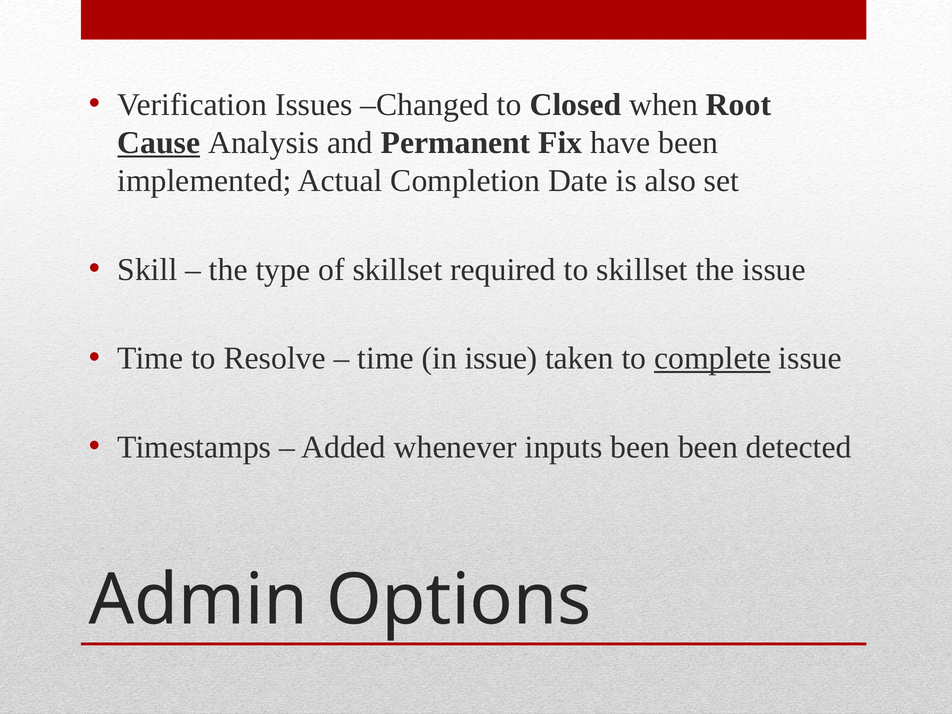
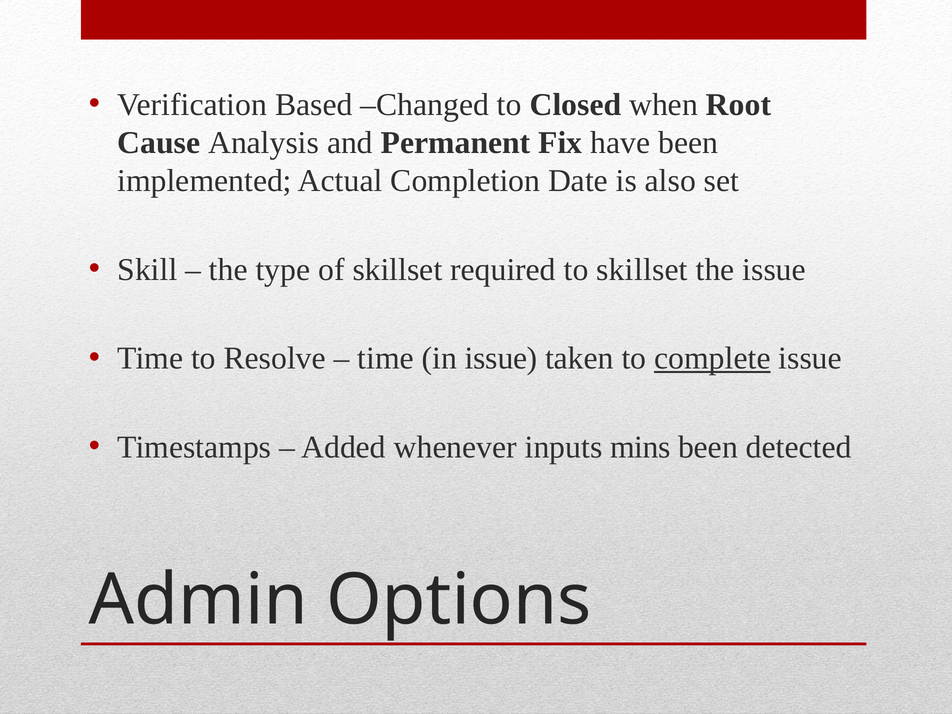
Issues: Issues -> Based (314, 105)
Cause underline: present -> none (159, 143)
inputs been: been -> mins (640, 447)
